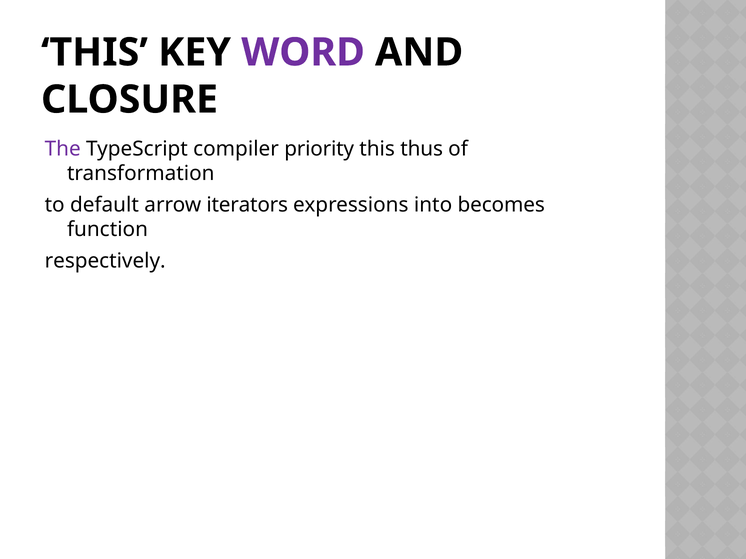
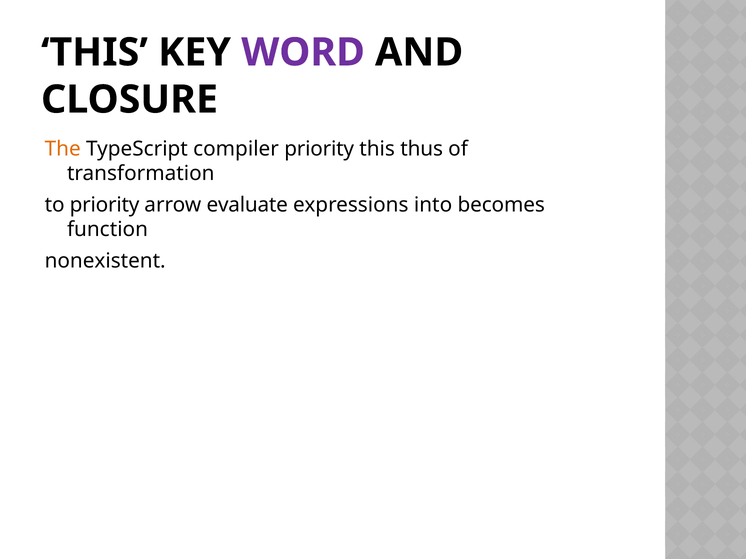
The colour: purple -> orange (63, 149)
to default: default -> priority (105, 205)
iterators: iterators -> evaluate (247, 205)
respectively: respectively -> nonexistent (105, 261)
